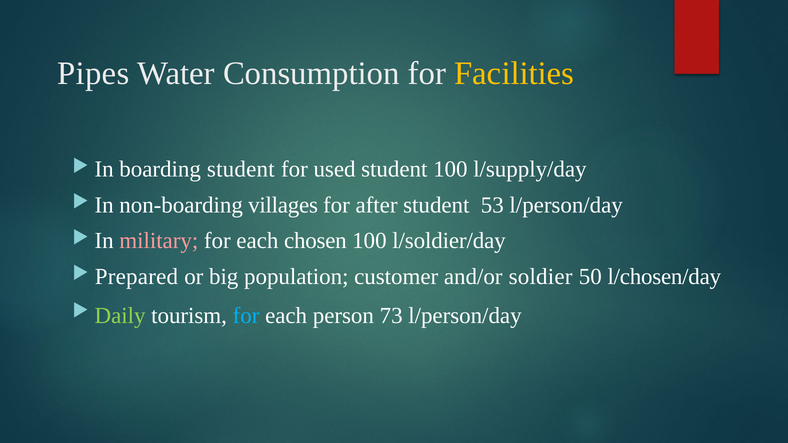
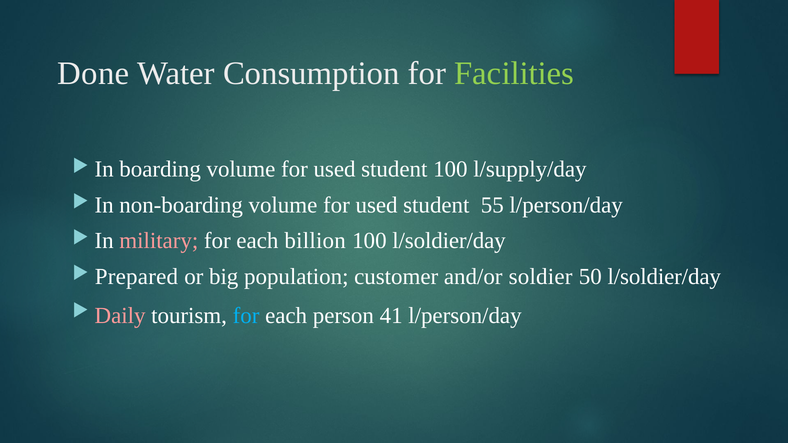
Pipes: Pipes -> Done (93, 73)
Facilities colour: yellow -> light green (514, 73)
boarding student: student -> volume (241, 169)
non-boarding villages: villages -> volume (283, 205)
after: after -> used (377, 205)
53: 53 -> 55 (492, 205)
chosen: chosen -> billion (315, 241)
50 l/chosen/day: l/chosen/day -> l/soldier/day (664, 277)
Daily colour: light green -> pink (120, 316)
73: 73 -> 41 (391, 316)
